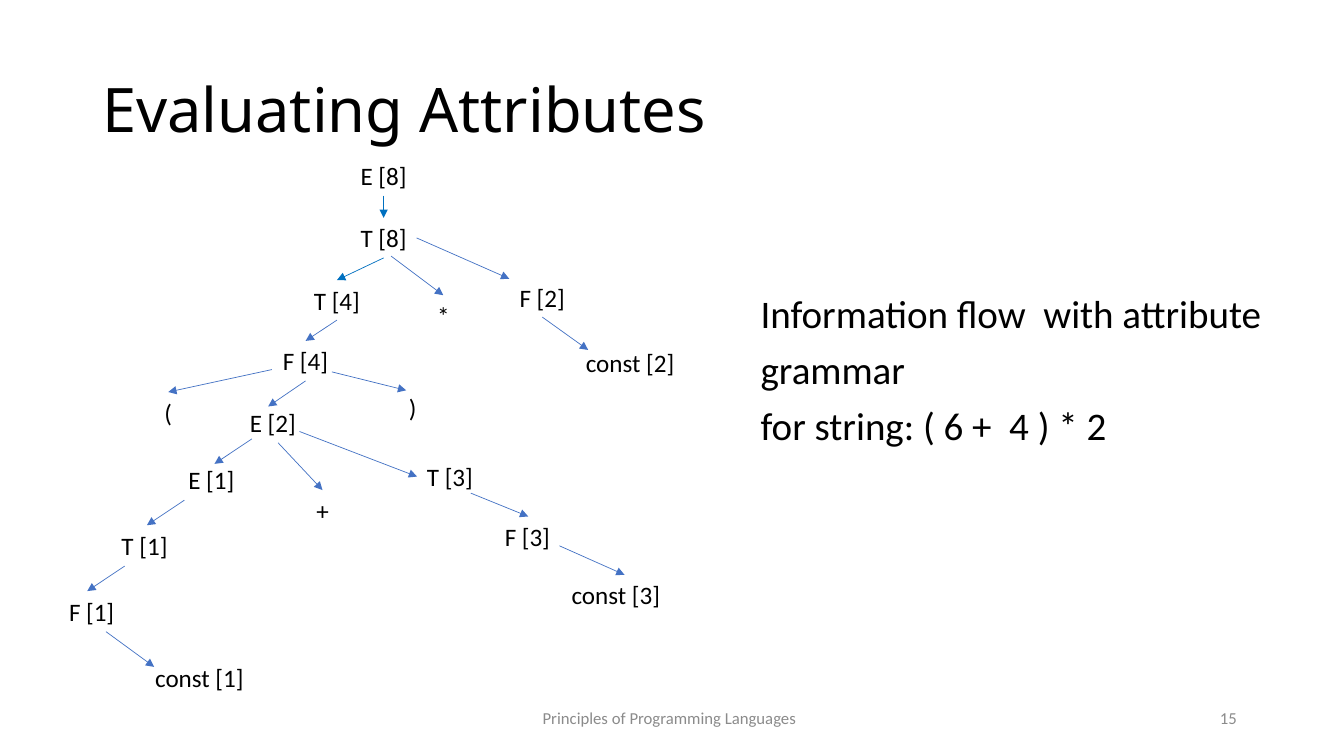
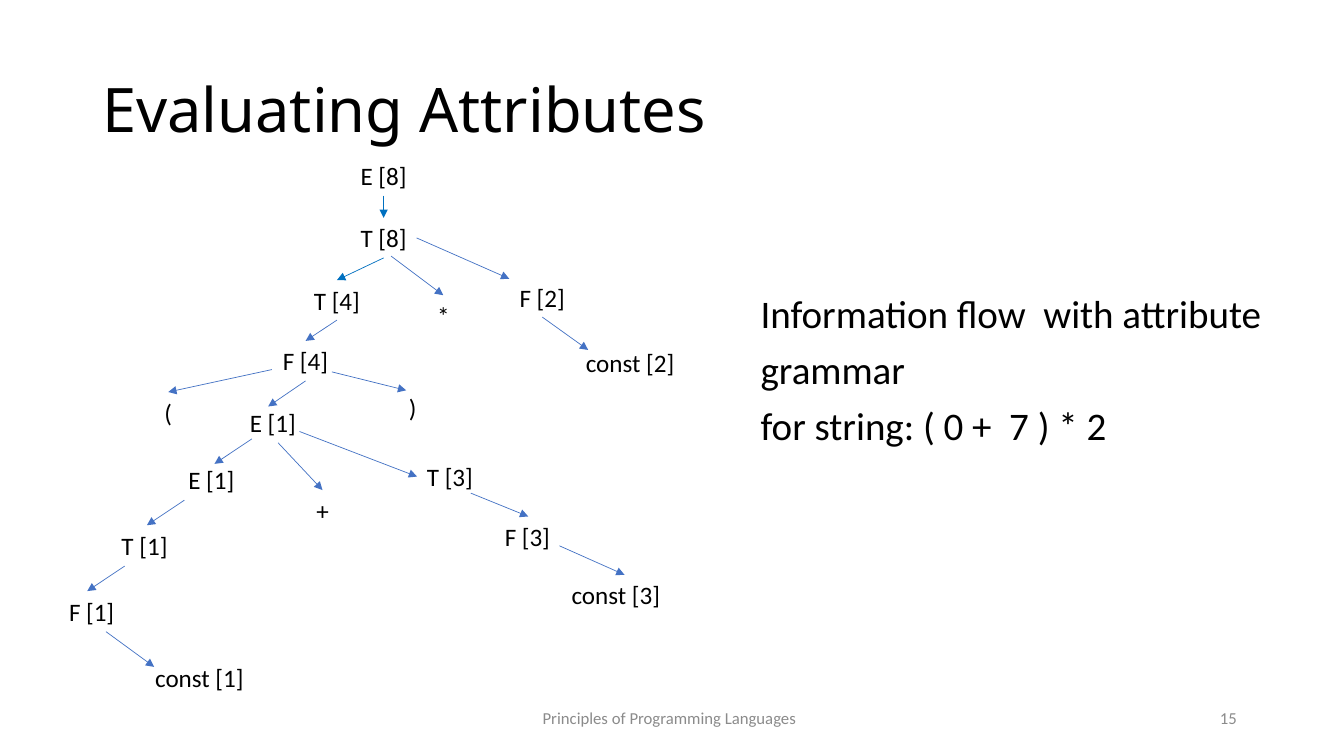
6: 6 -> 0 (954, 428)
4: 4 -> 7 (1019, 428)
2: 2 -> 1 (282, 424)
